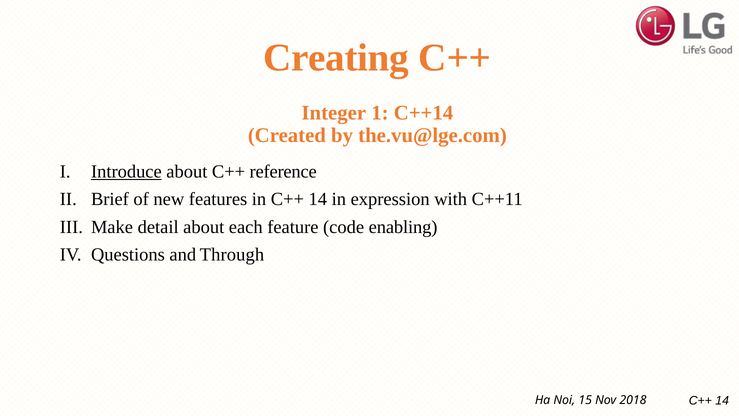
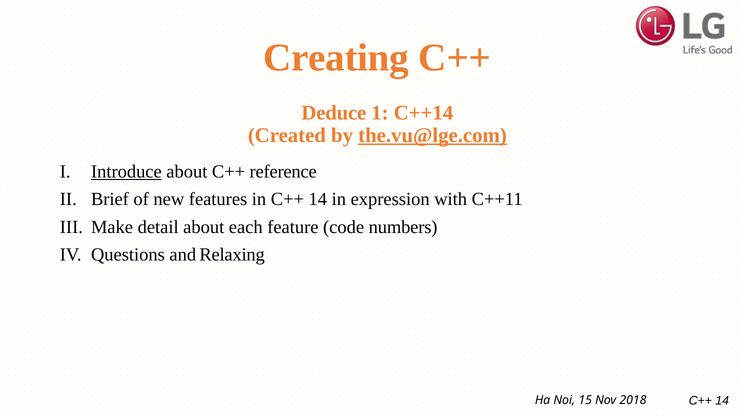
Integer: Integer -> Deduce (334, 113)
the.vu@lge.com underline: none -> present (433, 135)
enabling: enabling -> numbers (403, 227)
Through: Through -> Relaxing (232, 255)
